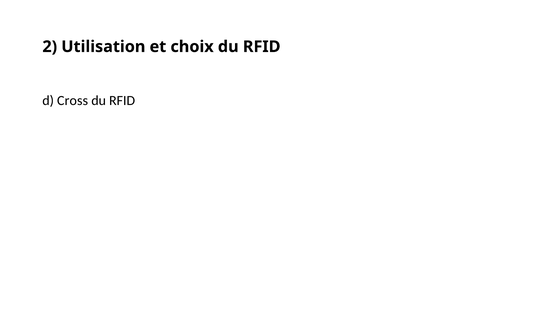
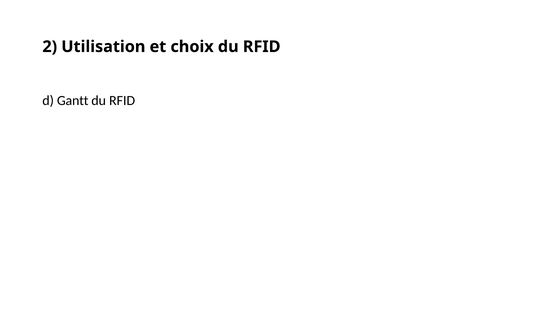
Cross: Cross -> Gantt (73, 101)
